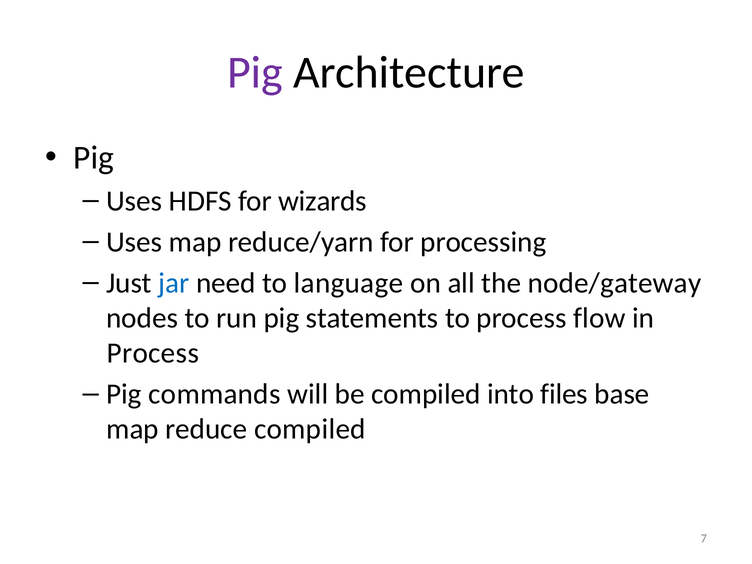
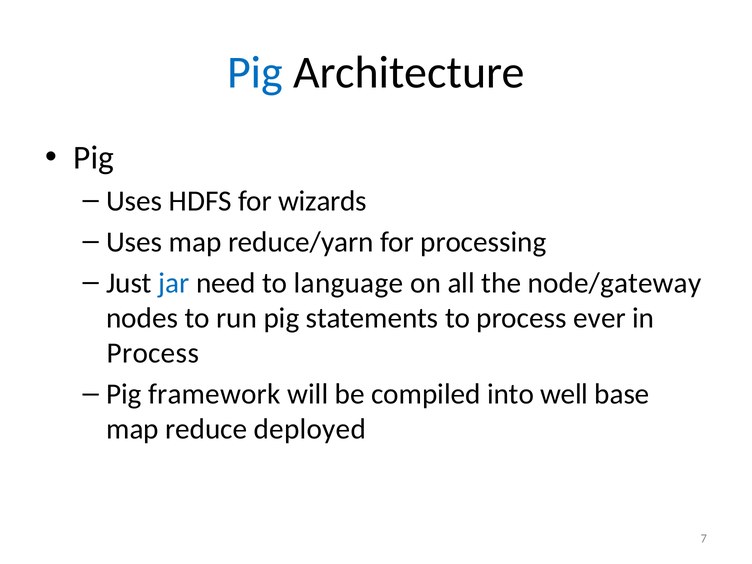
Pig colour: purple -> blue (255, 73)
flow: flow -> ever (600, 318)
commands: commands -> framework (214, 394)
files: files -> well (564, 394)
reduce compiled: compiled -> deployed (310, 429)
